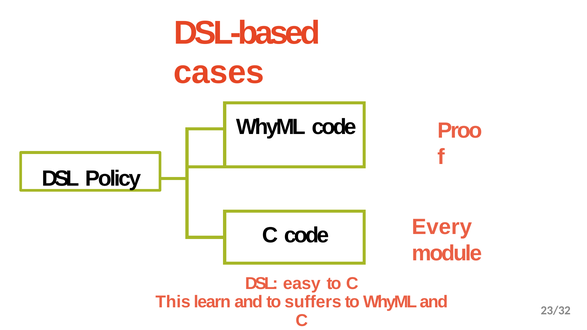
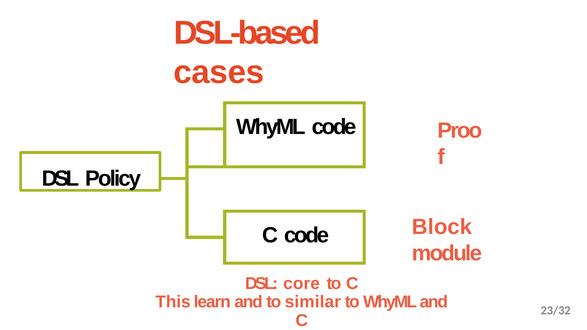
Every: Every -> Block (442, 227)
easy: easy -> core (302, 284)
suffers: suffers -> similar (313, 302)
